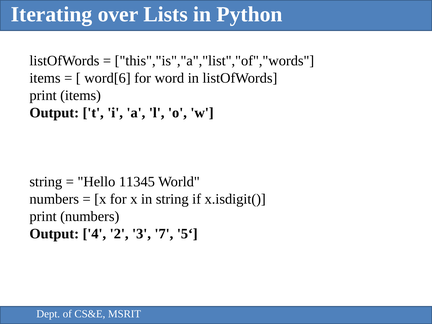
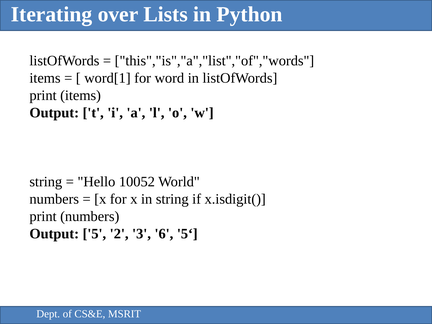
word[6: word[6 -> word[1 (107, 78)
11345: 11345 -> 10052 (137, 182)
4: 4 -> 5 (94, 234)
7: 7 -> 6 (164, 234)
